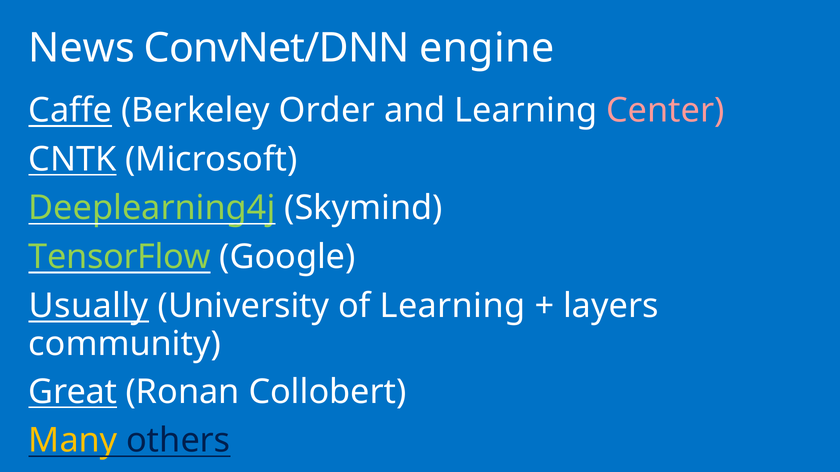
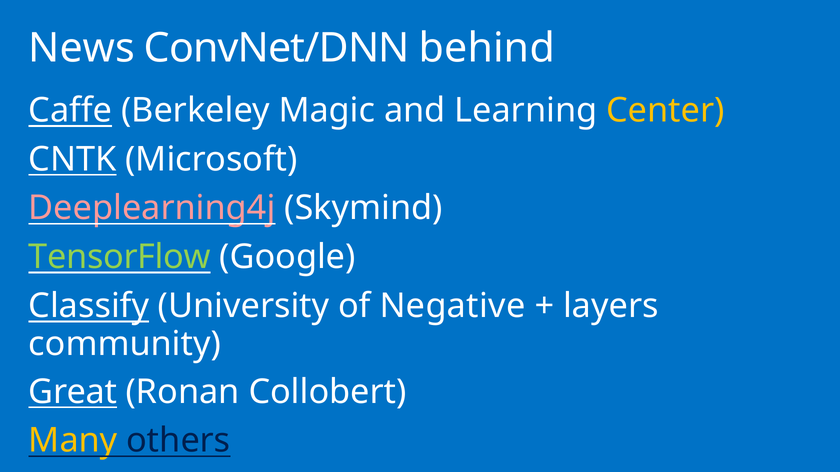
engine: engine -> behind (487, 48)
Order: Order -> Magic (327, 110)
Center colour: pink -> yellow (665, 110)
Deeplearning4j colour: light green -> pink (152, 208)
Usually: Usually -> Classify (89, 306)
of Learning: Learning -> Negative (452, 306)
